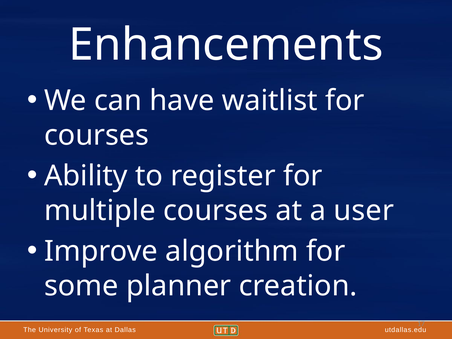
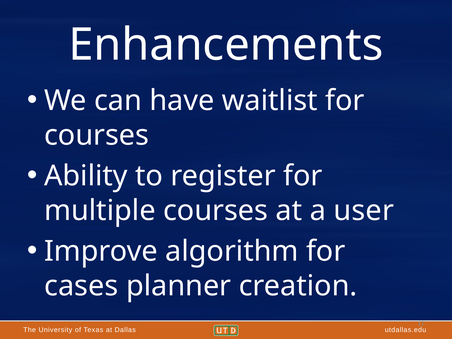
some: some -> cases (81, 286)
